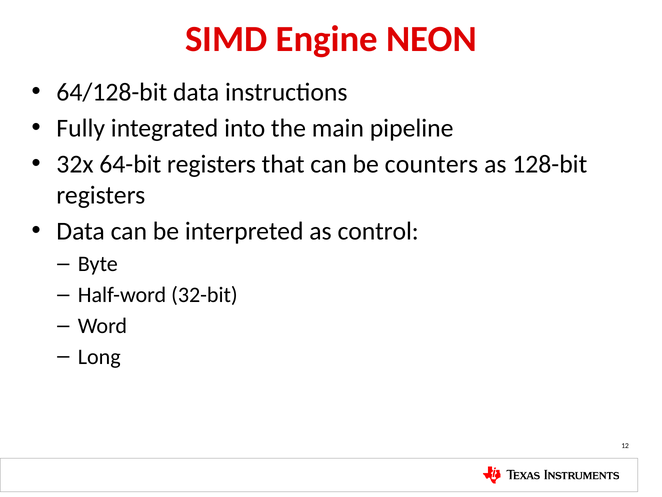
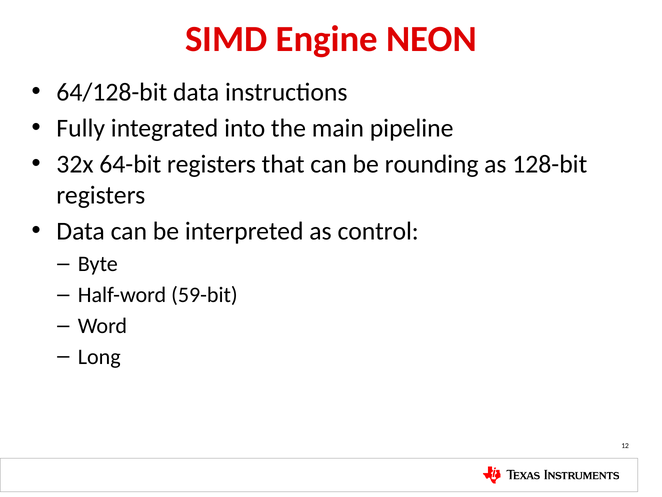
counters: counters -> rounding (432, 164)
32-bit: 32-bit -> 59-bit (204, 295)
